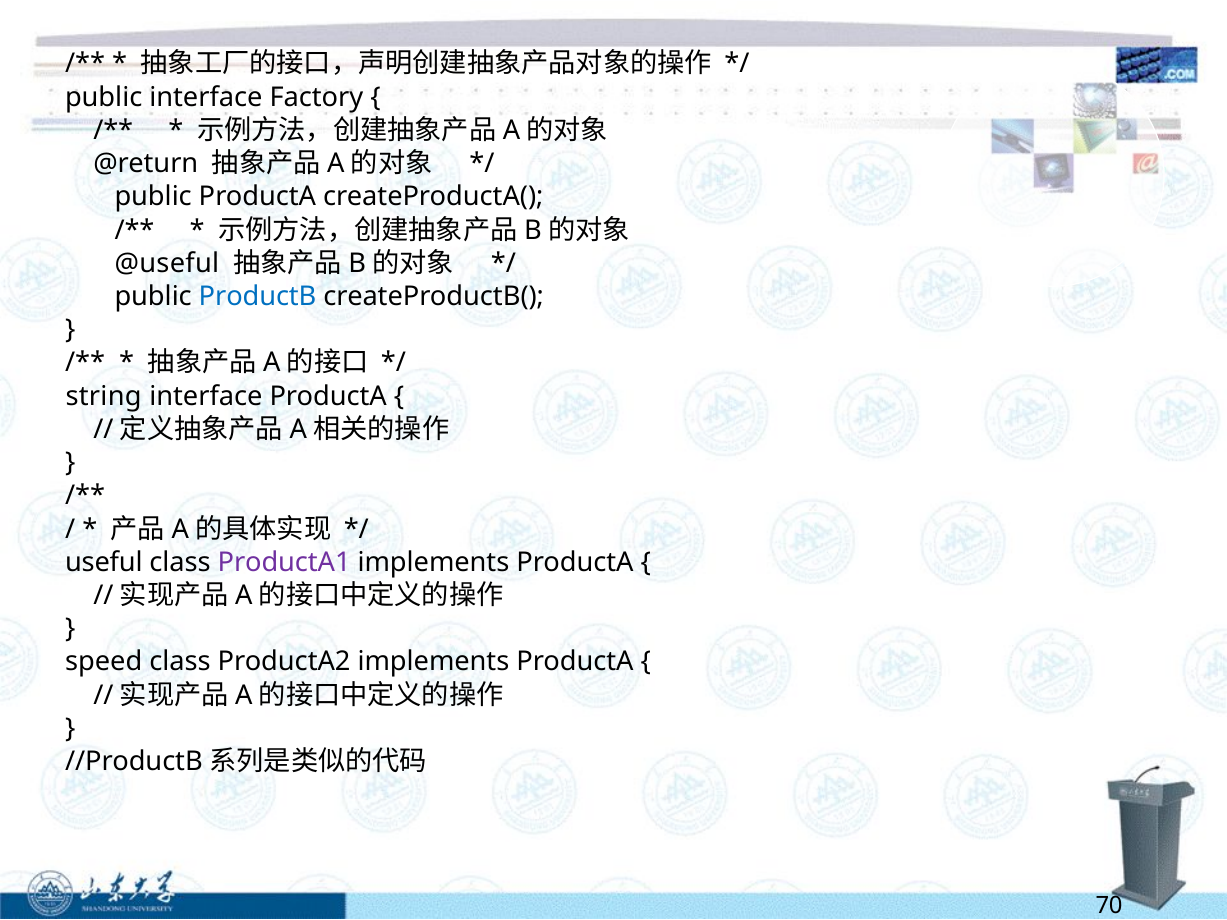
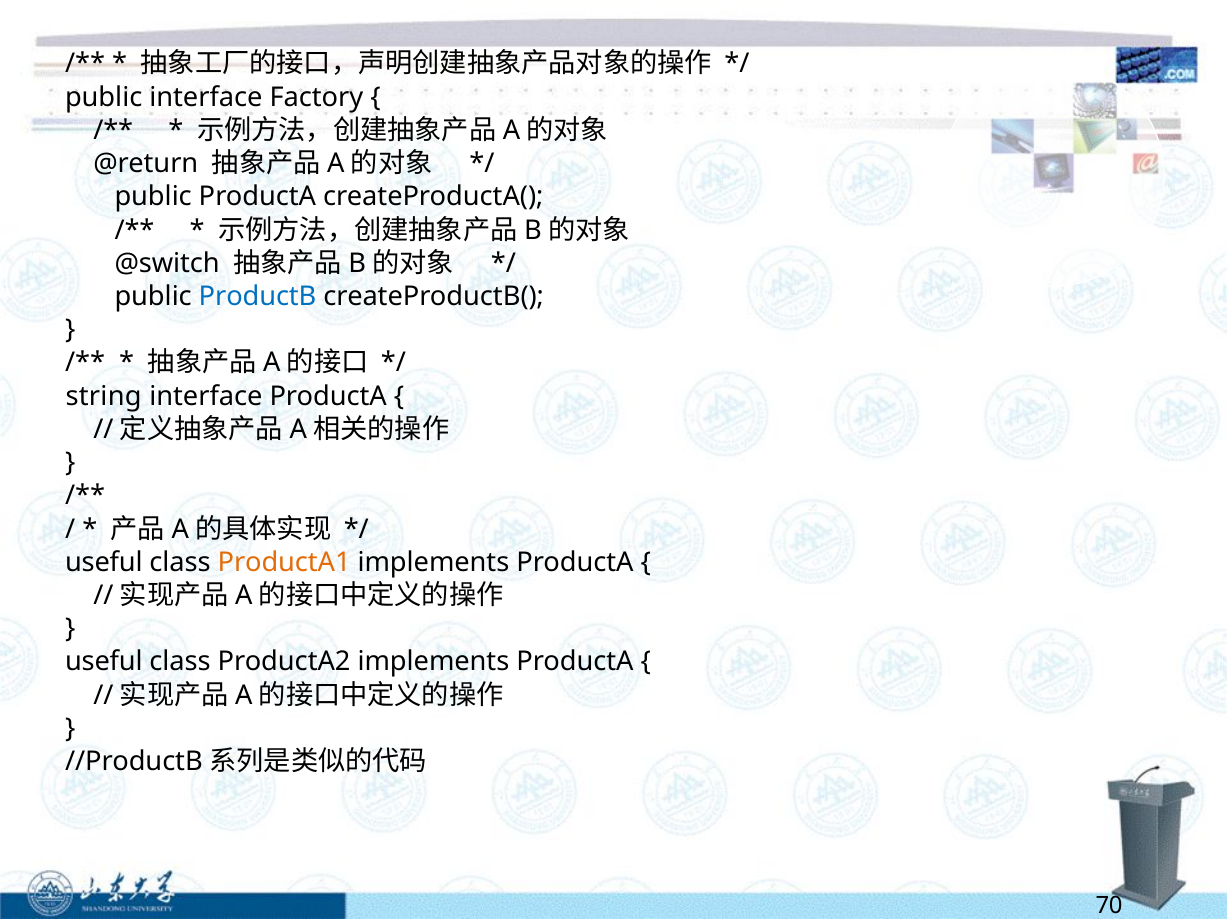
@useful: @useful -> @switch (167, 263)
ProductA1 colour: purple -> orange (284, 562)
speed: speed -> useful (104, 662)
